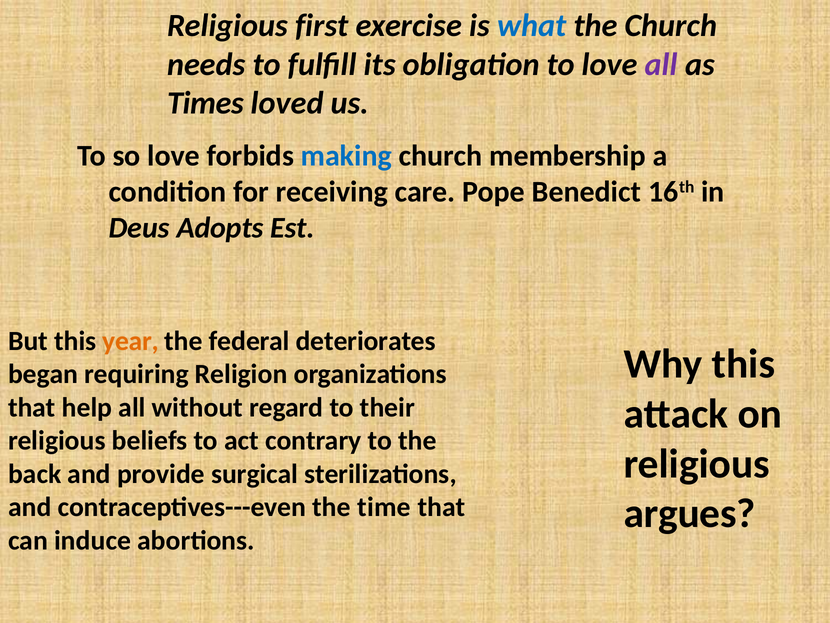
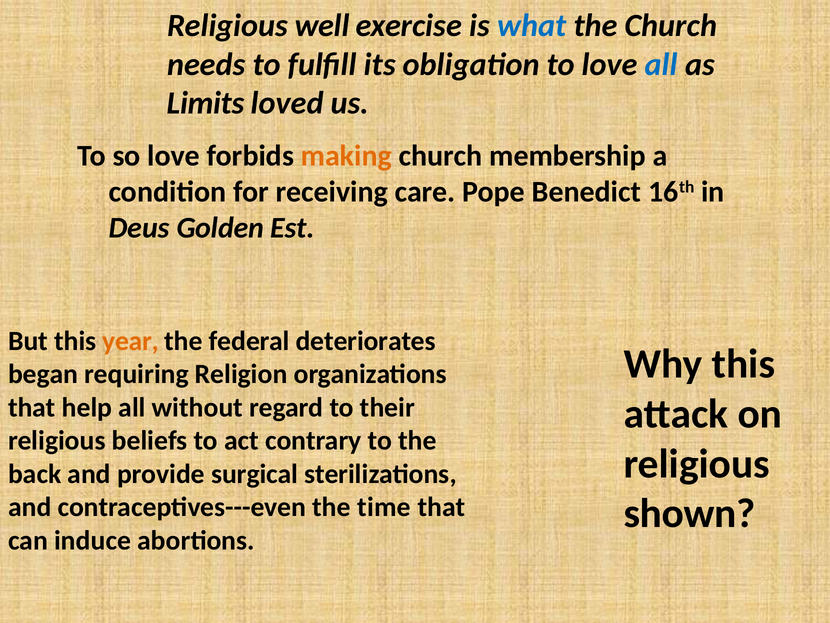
first: first -> well (322, 26)
all colour: purple -> blue (661, 64)
Times: Times -> Limits (206, 103)
making colour: blue -> orange (346, 156)
Adopts: Adopts -> Golden (220, 228)
argues: argues -> shown (690, 513)
